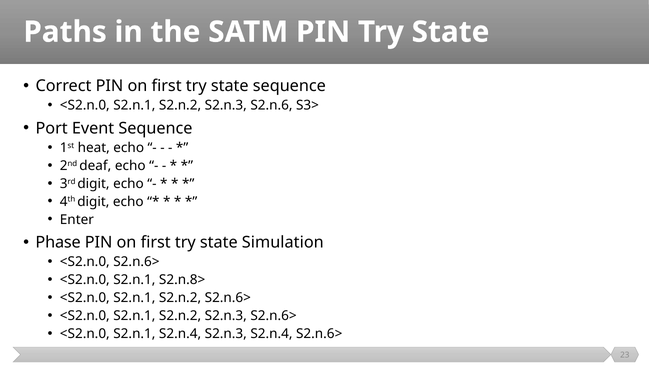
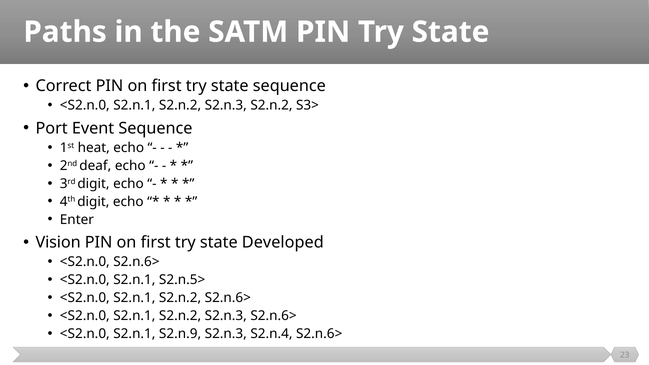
S2.n.3 S2.n.6: S2.n.6 -> S2.n.2 (271, 105)
Phase: Phase -> Vision (58, 242)
Simulation: Simulation -> Developed (283, 242)
S2.n.8>: S2.n.8> -> S2.n.5> (182, 280)
S2.n.1 S2.n.4: S2.n.4 -> S2.n.9 (180, 334)
